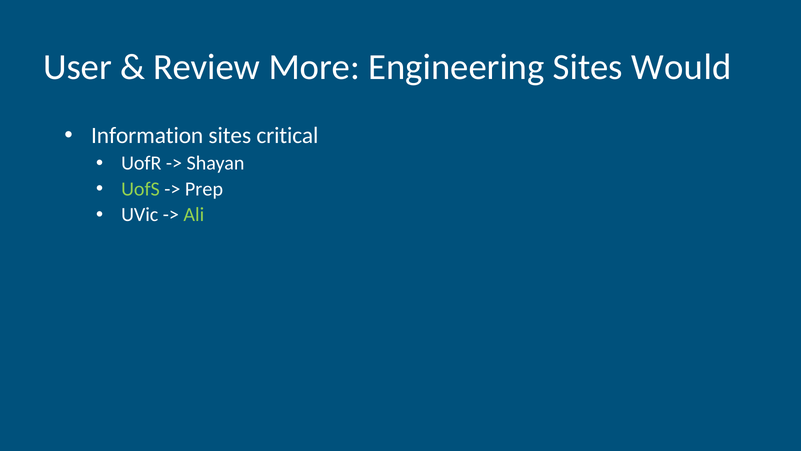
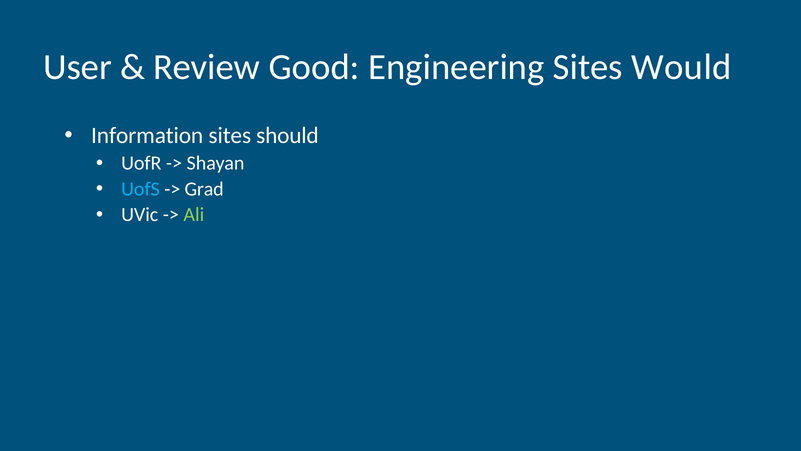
More: More -> Good (314, 67)
critical: critical -> should (287, 135)
UofS colour: light green -> light blue (140, 189)
Prep: Prep -> Grad (204, 189)
